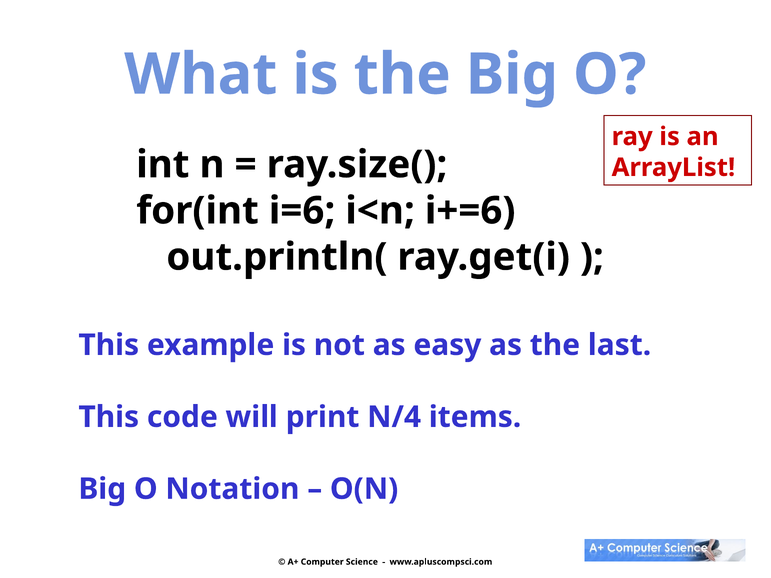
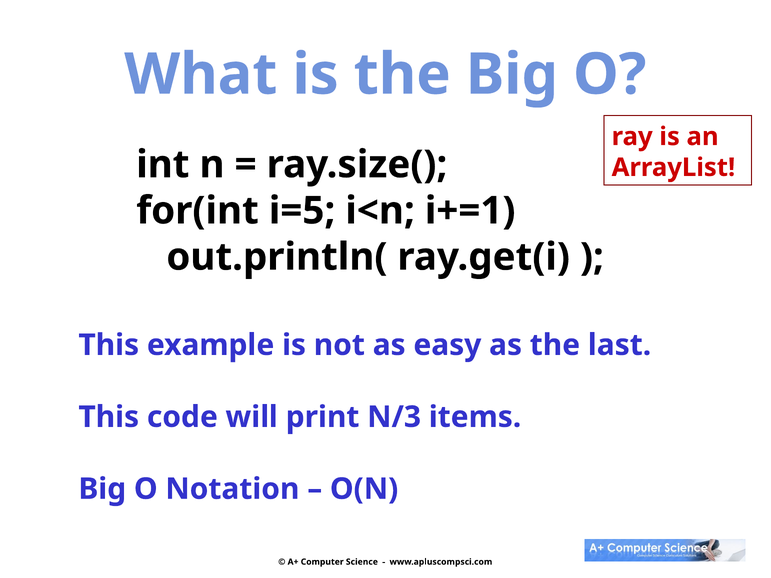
i=6: i=6 -> i=5 (302, 211)
i+=6: i+=6 -> i+=1 (470, 211)
N/4: N/4 -> N/3 (394, 417)
